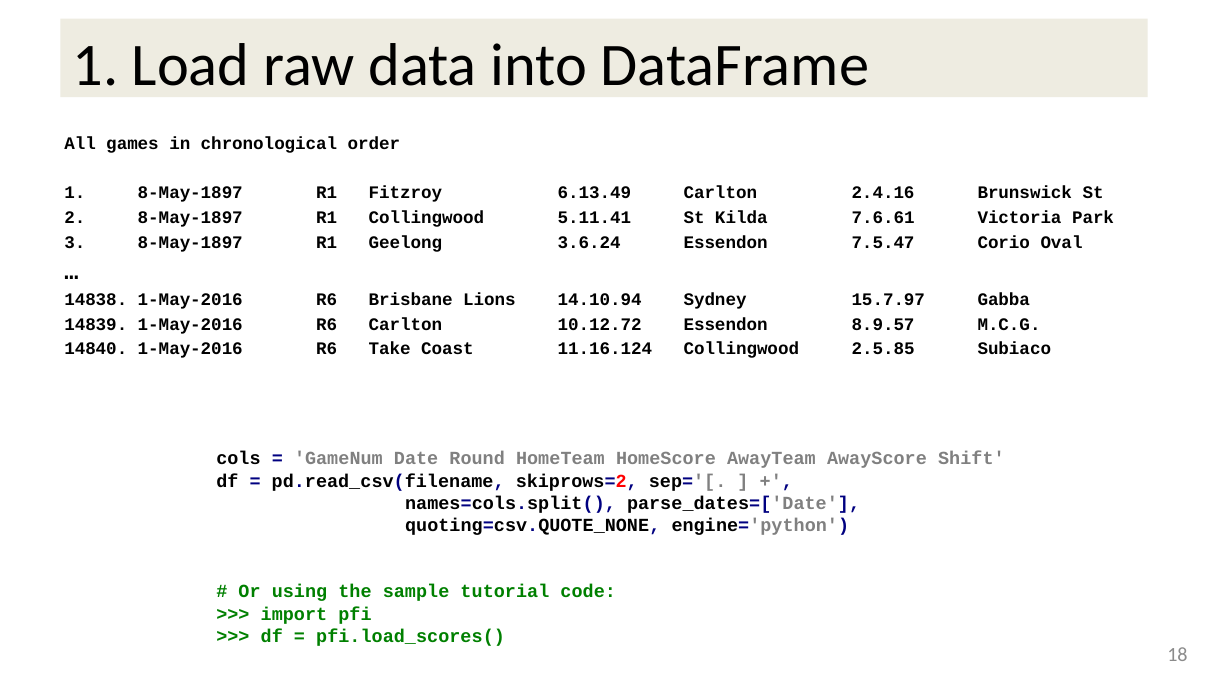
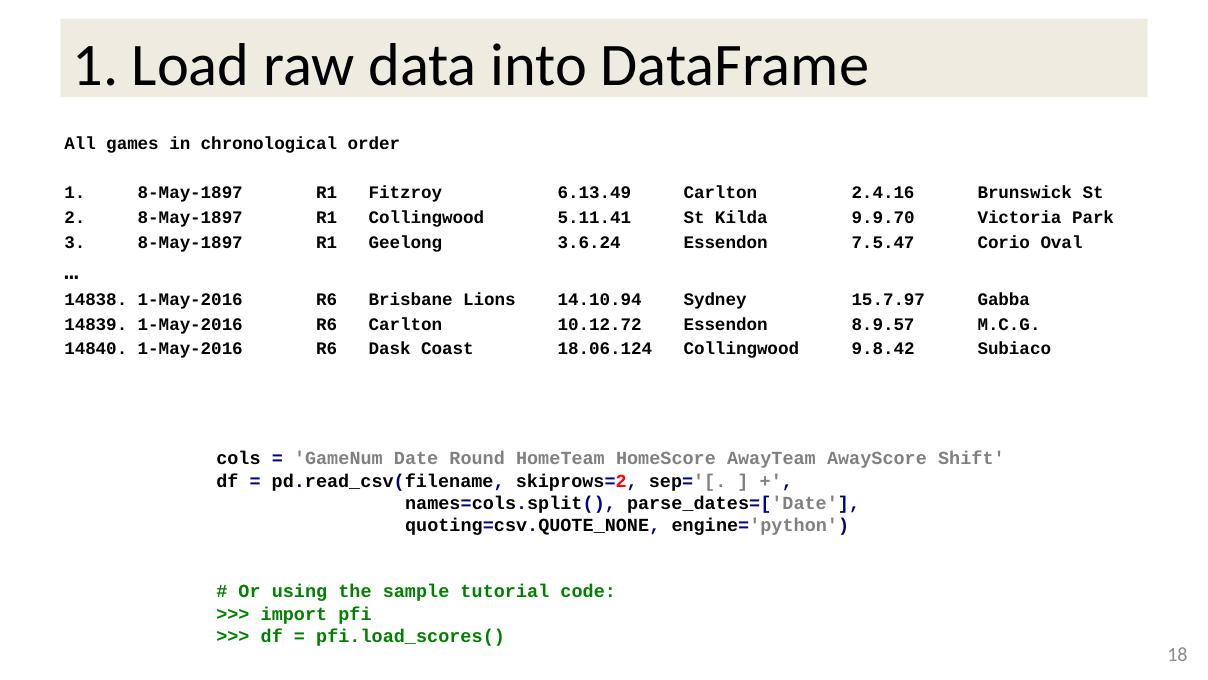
7.6.61: 7.6.61 -> 9.9.70 (883, 217)
Take: Take -> Dask (390, 349)
11.16.124: 11.16.124 -> 18.06.124 (605, 349)
2.5.85: 2.5.85 -> 9.8.42 (883, 349)
